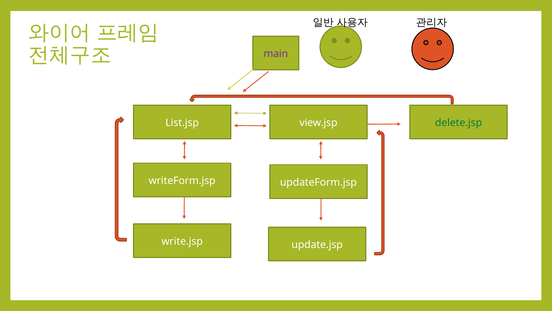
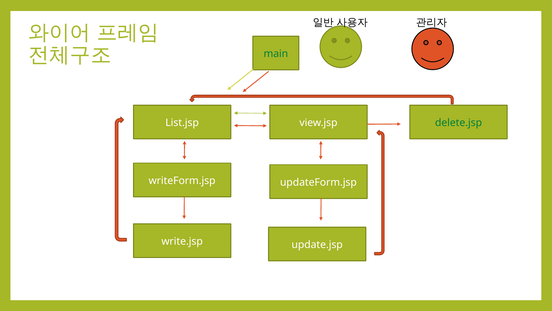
main colour: purple -> green (276, 54)
